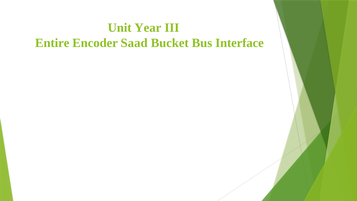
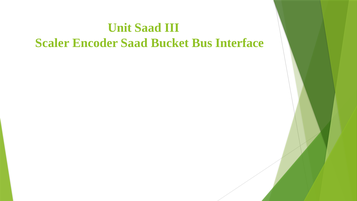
Unit Year: Year -> Saad (148, 28)
Entire: Entire -> Scaler (52, 43)
